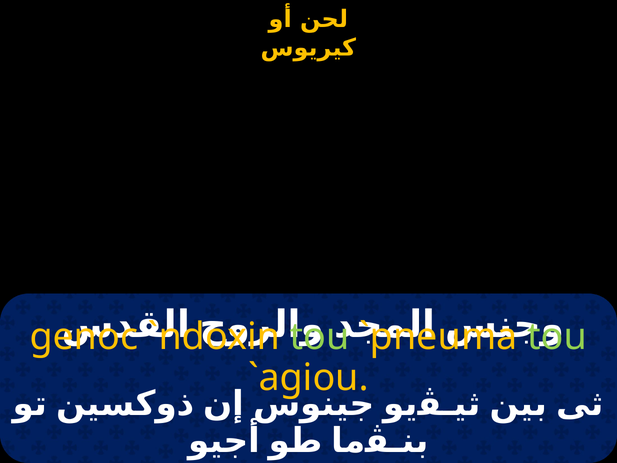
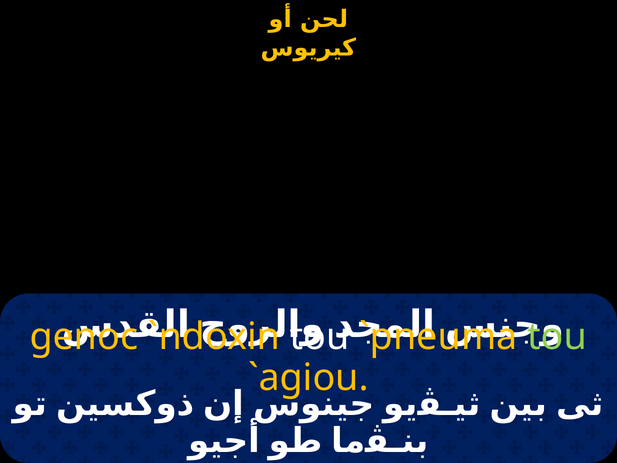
tou colour: light green -> white (320, 337)
